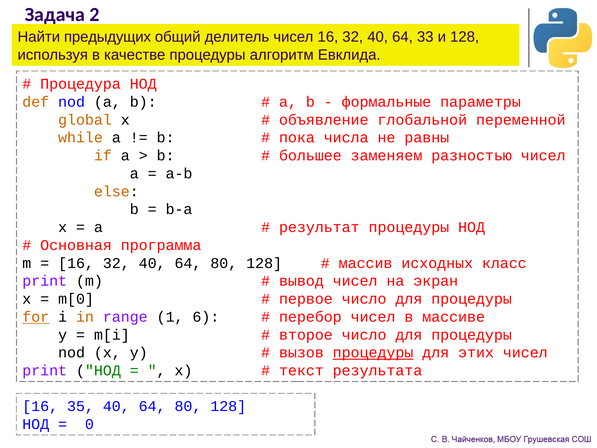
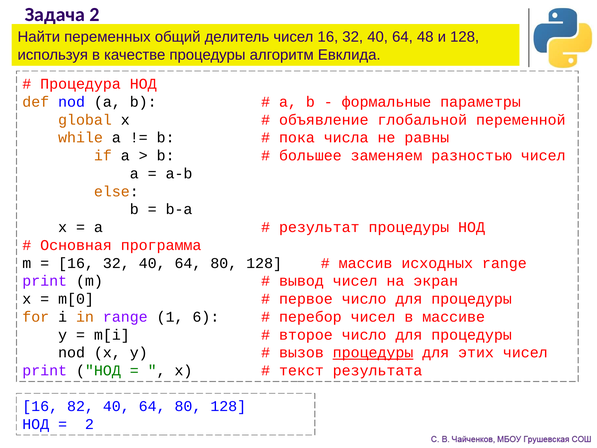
предыдущих: предыдущих -> переменных (107, 37)
33: 33 -> 48 (425, 37)
исходных класс: класс -> range (504, 263)
for underline: present -> none (36, 317)
35: 35 -> 82 (80, 406)
0: 0 -> 2 (89, 424)
